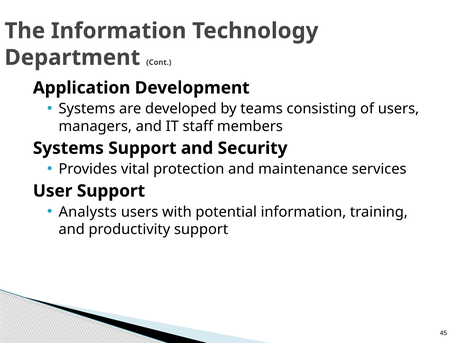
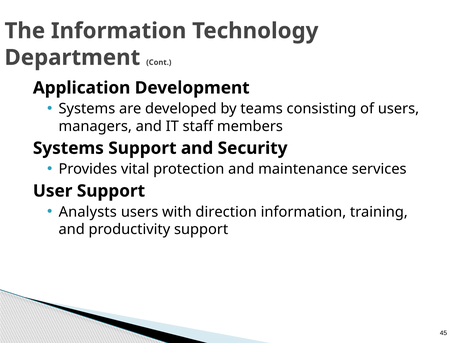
potential: potential -> direction (226, 212)
